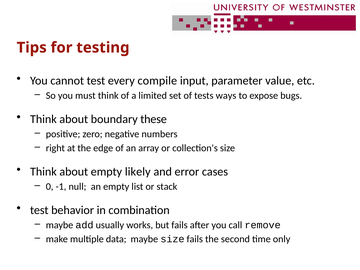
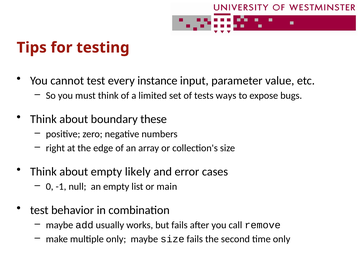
compile: compile -> instance (157, 81)
stack: stack -> main (167, 187)
multiple data: data -> only (116, 239)
